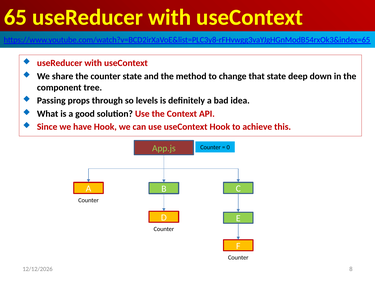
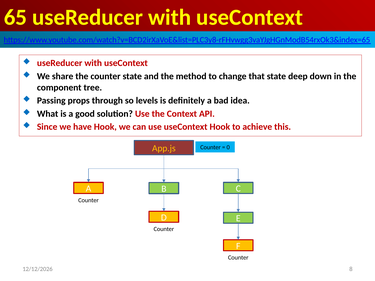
App.js colour: light green -> yellow (164, 148)
